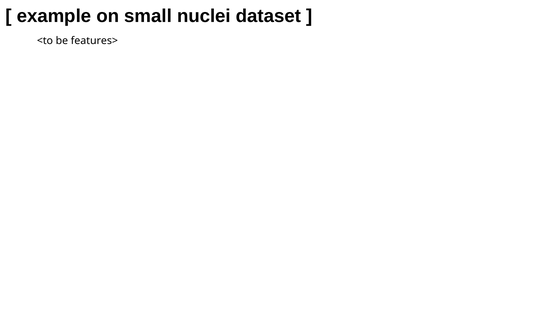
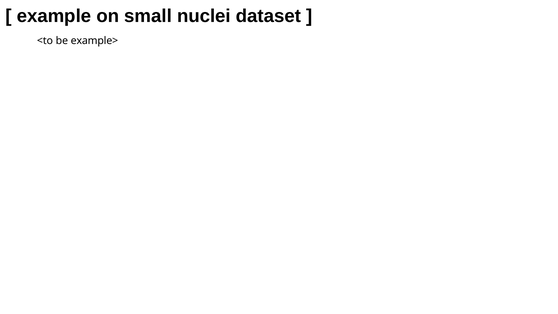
features>: features> -> example> (94, 41)
